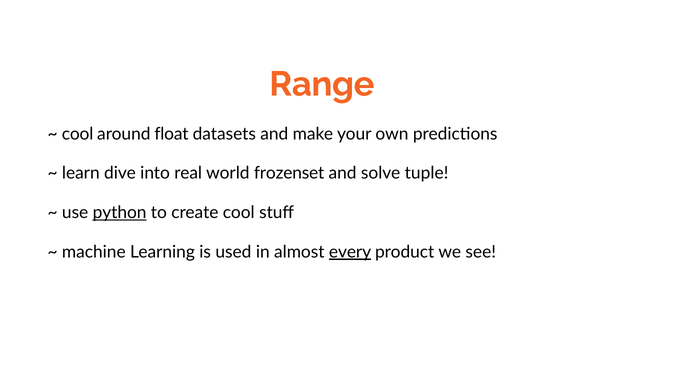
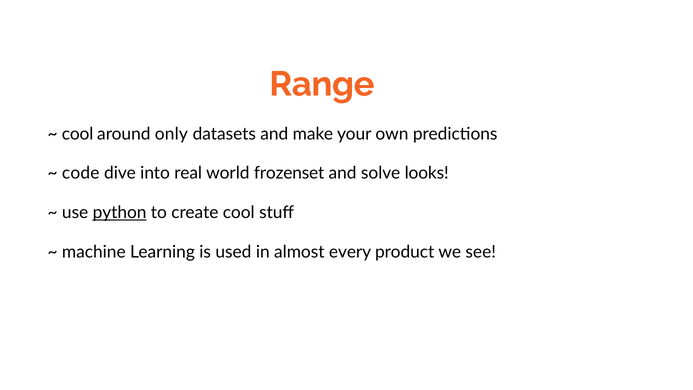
float: float -> only (171, 134)
learn: learn -> code (81, 173)
tuple: tuple -> looks (427, 173)
every underline: present -> none (350, 252)
